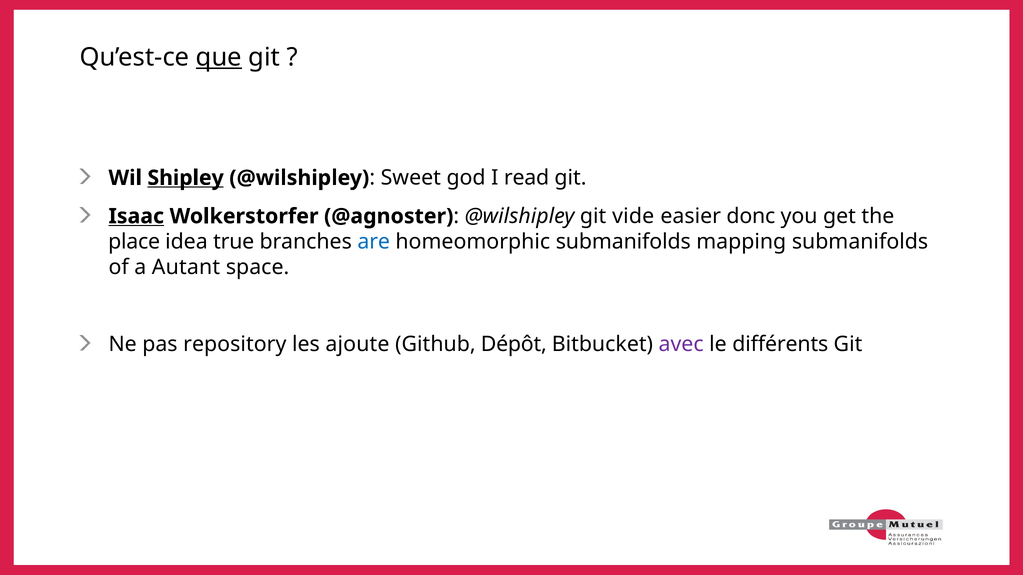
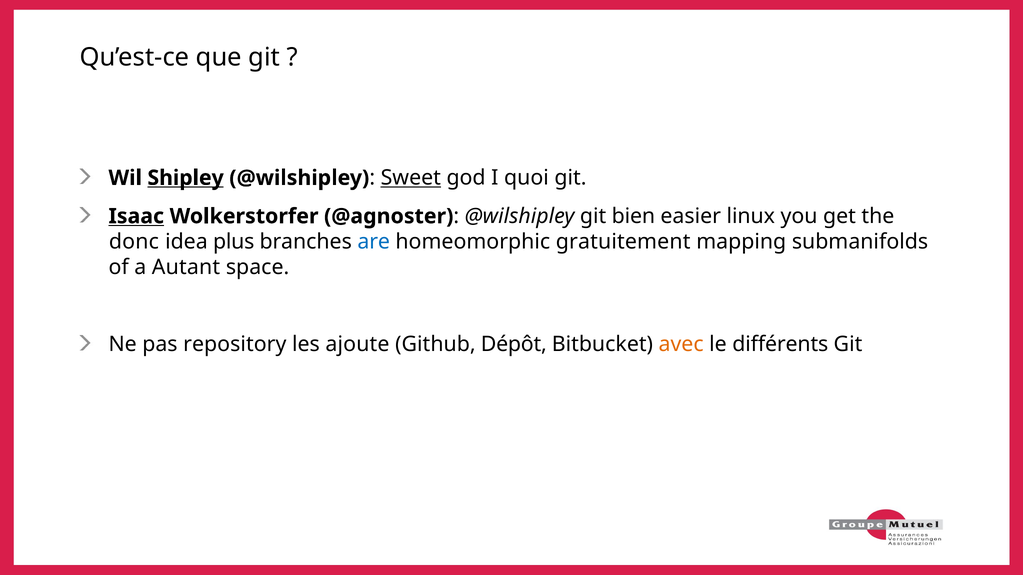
que underline: present -> none (219, 57)
Sweet underline: none -> present (411, 178)
read: read -> quoi (526, 178)
vide: vide -> bien (633, 216)
donc: donc -> linux (751, 216)
place: place -> donc (134, 242)
true: true -> plus (234, 242)
homeomorphic submanifolds: submanifolds -> gratuitement (623, 242)
avec colour: purple -> orange (681, 344)
